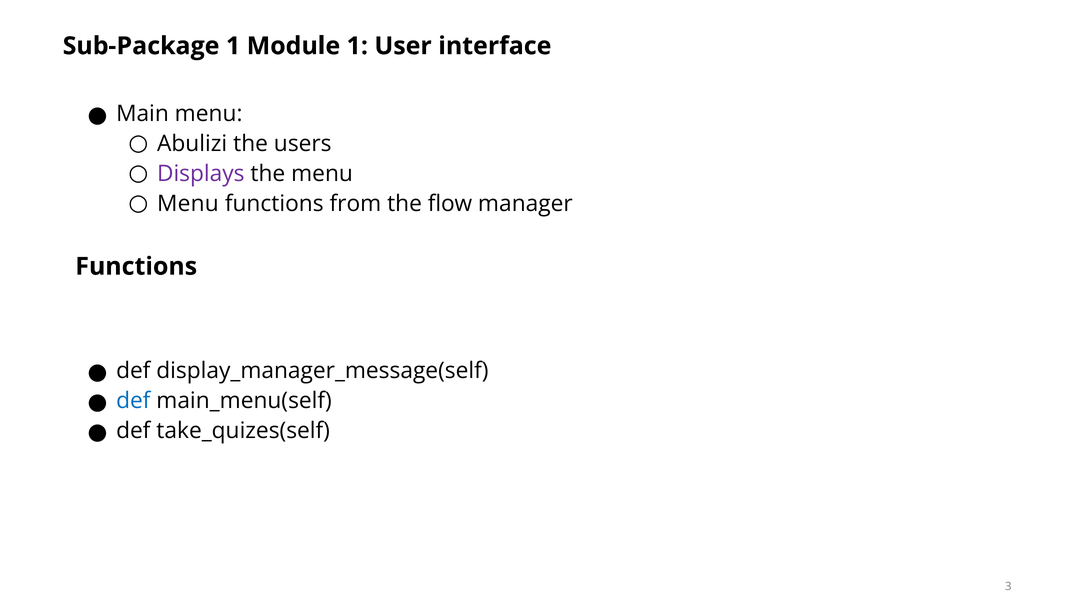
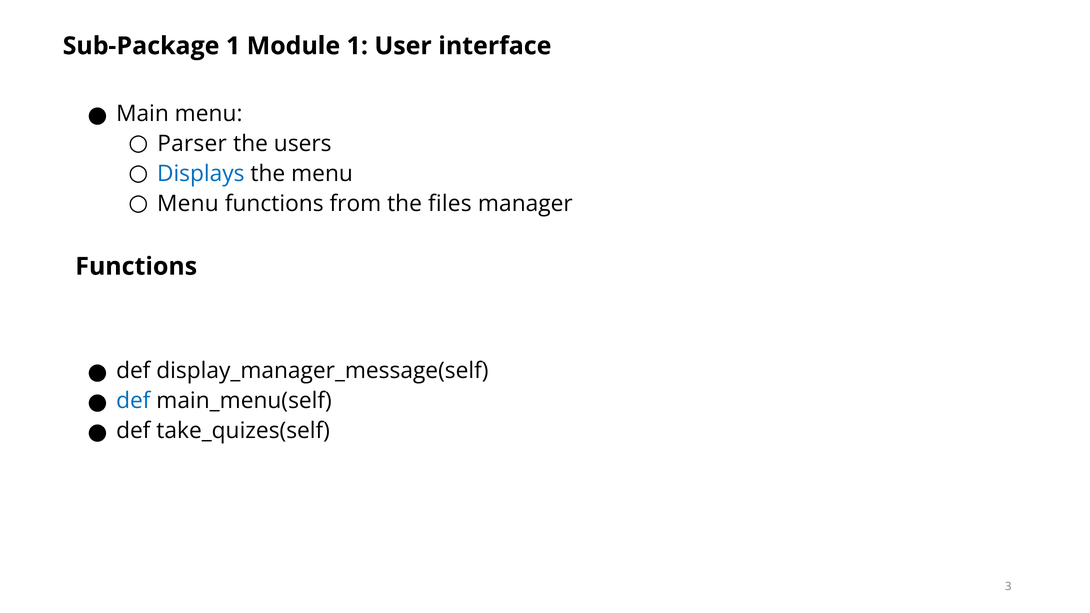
Abulizi: Abulizi -> Parser (192, 144)
Displays colour: purple -> blue (201, 174)
flow: flow -> files (450, 204)
